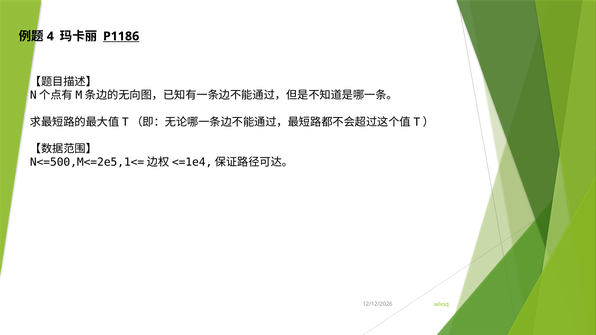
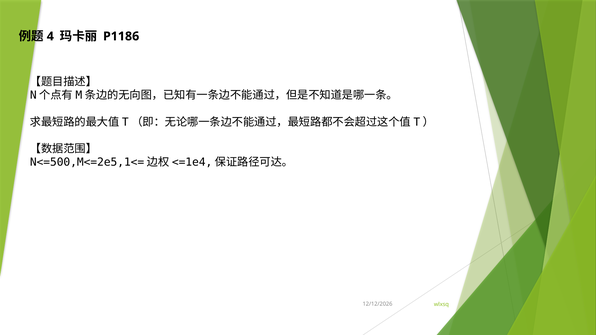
P1186 underline: present -> none (121, 36)
